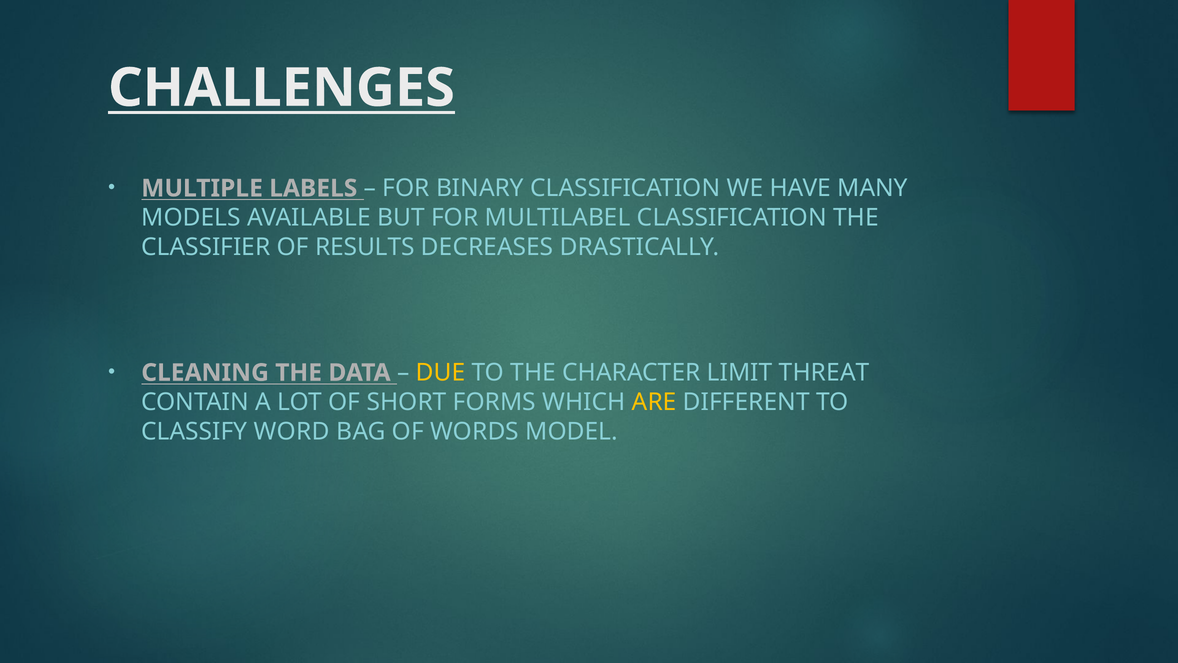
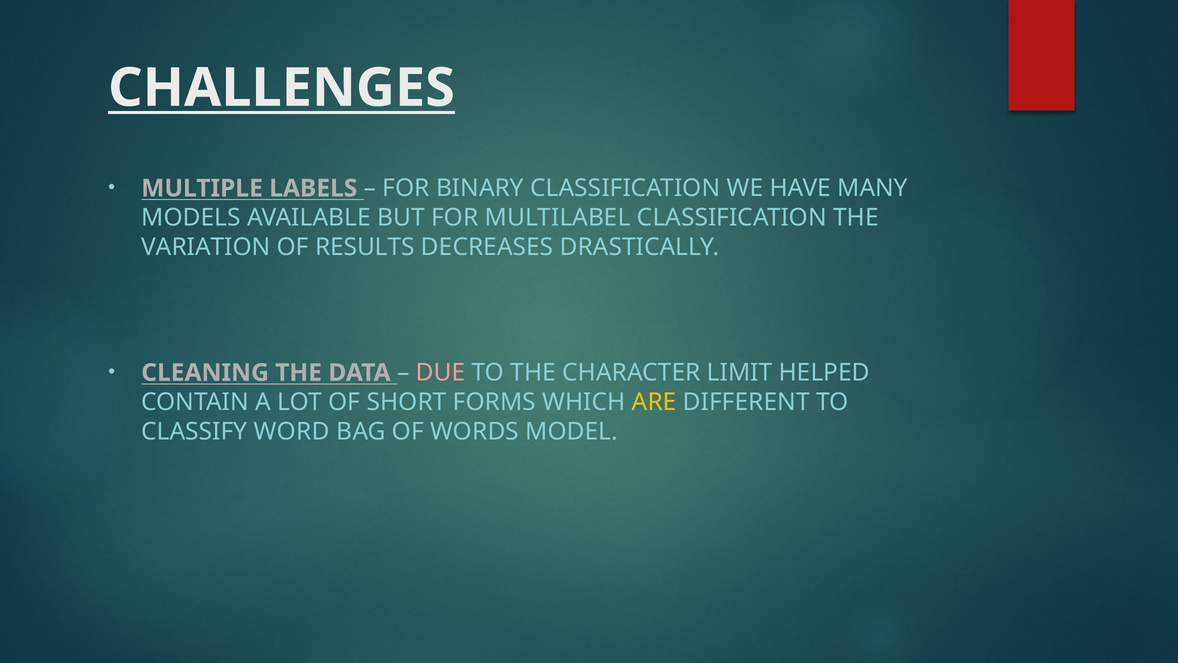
CLASSIFIER: CLASSIFIER -> VARIATION (206, 247)
DUE colour: yellow -> pink (440, 372)
THREAT: THREAT -> HELPED (824, 372)
